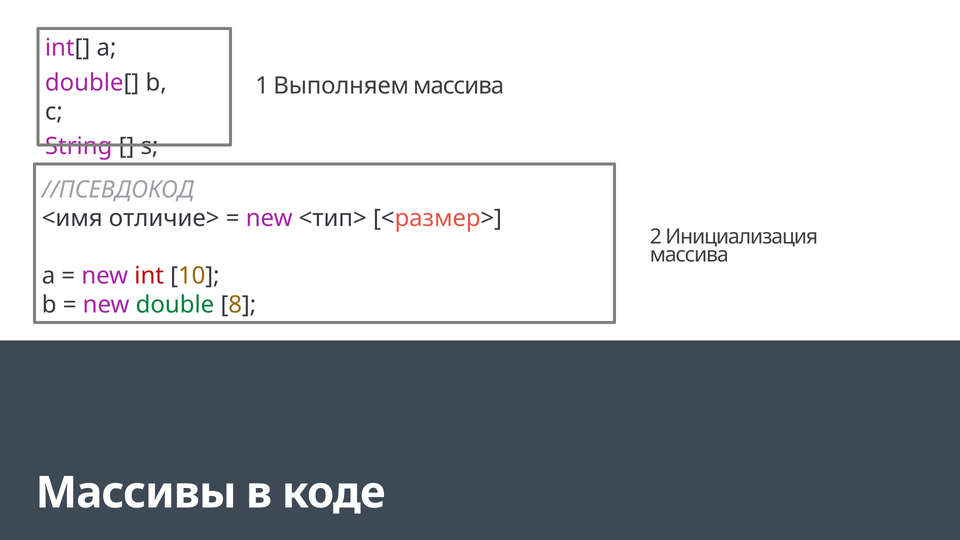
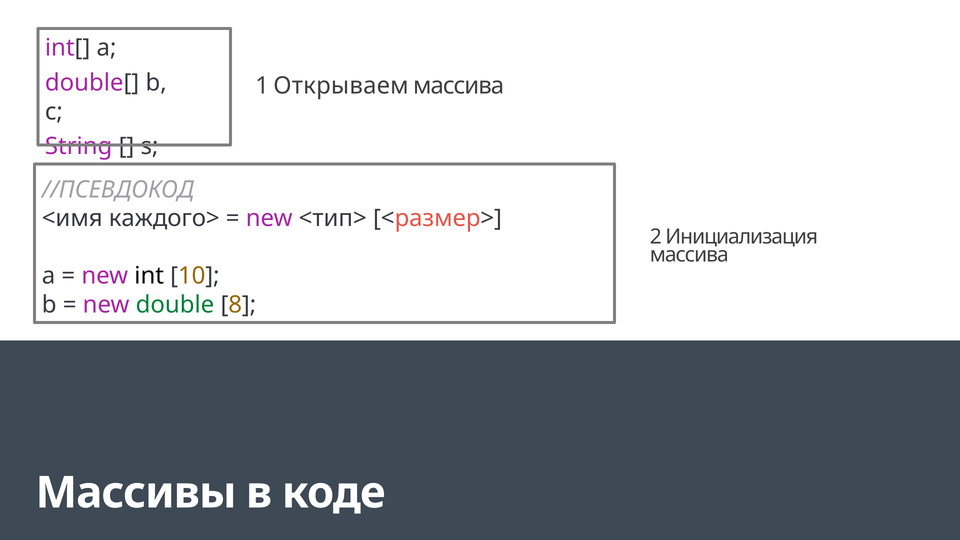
Выполняем: Выполняем -> Открываем (341, 86)
отличие>: отличие> -> каждого> (164, 218)
int colour: red -> black (149, 276)
